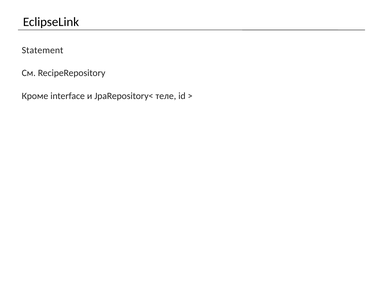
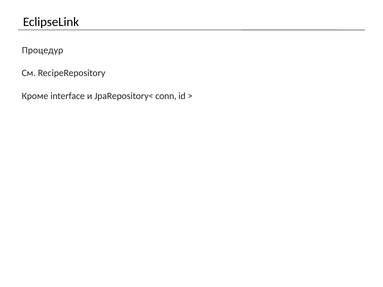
Statement: Statement -> Процедур (43, 50)
теле: теле -> conn (166, 96)
